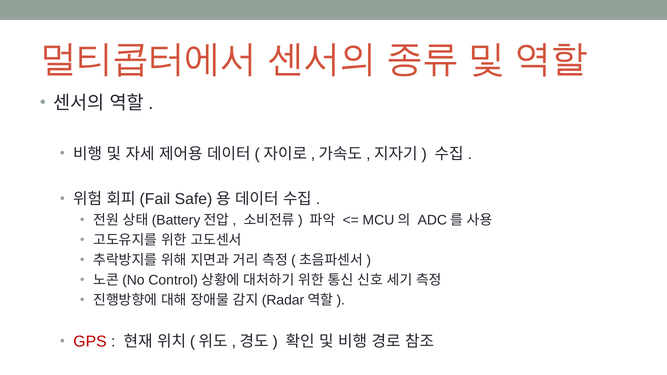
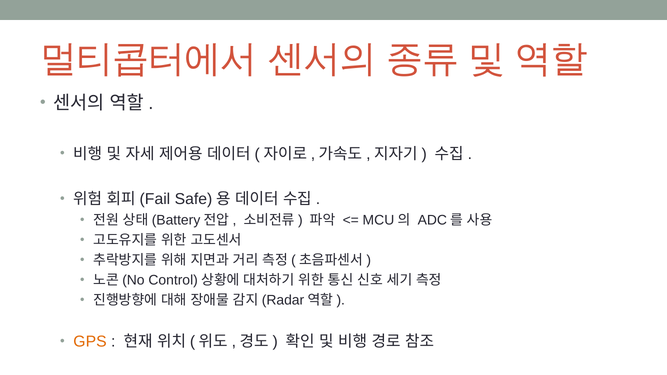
GPS colour: red -> orange (90, 342)
